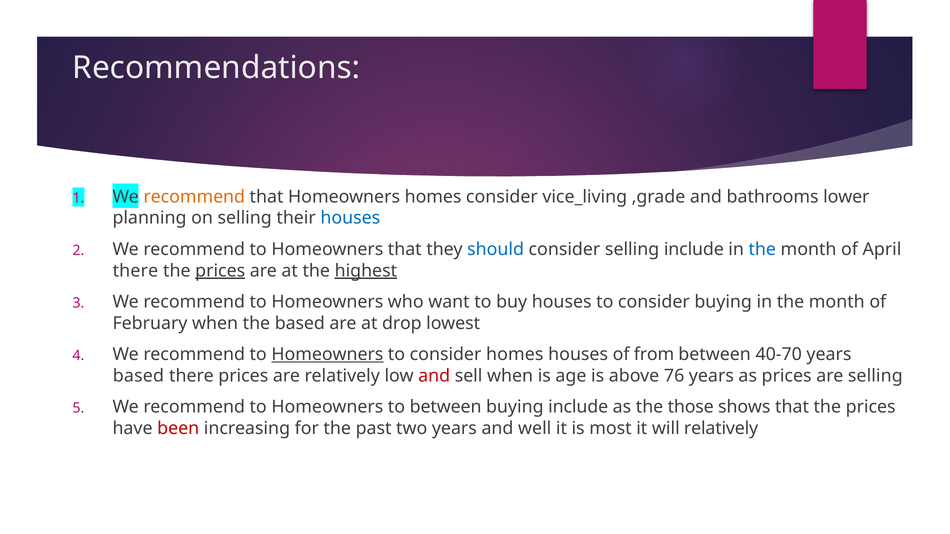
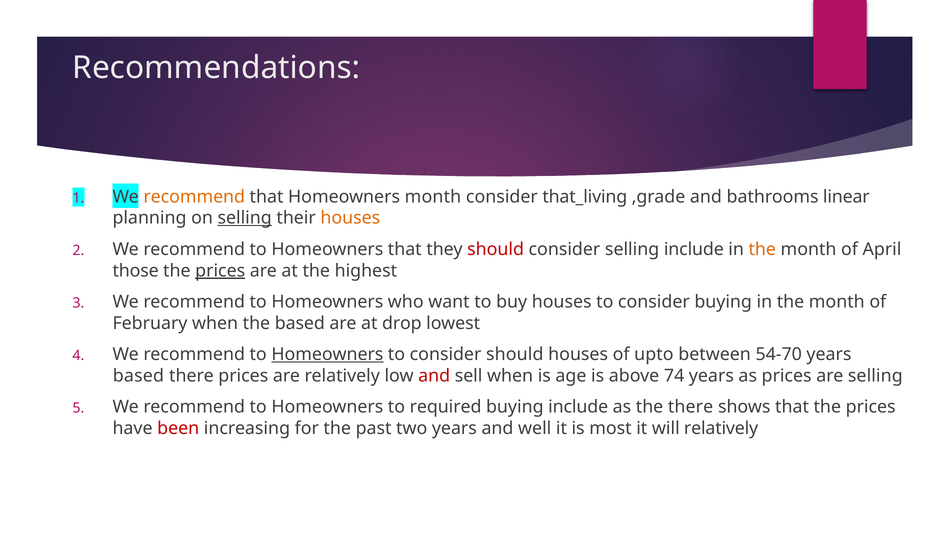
Homeowners homes: homes -> month (433, 197)
vice_living: vice_living -> that_living (585, 197)
lower: lower -> linear (846, 197)
selling underline: none -> present (245, 218)
houses colour: blue -> orange (350, 218)
should colour: blue -> red (496, 249)
the colour: blue -> orange (762, 249)
there: there -> those (136, 271)
highest underline: present -> none (366, 271)
consider homes: homes -> should (515, 355)
from: from -> upto (654, 355)
40-70: 40-70 -> 54-70 (779, 355)
76: 76 -> 74 (674, 376)
to between: between -> required (446, 407)
the those: those -> there (691, 407)
